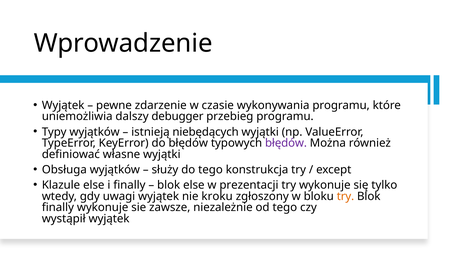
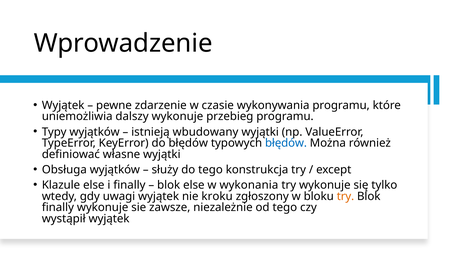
dalszy debugger: debugger -> wykonuje (177, 116)
niebędących: niebędących -> wbudowany (206, 132)
błędów colour: purple -> blue (286, 143)
prezentacji: prezentacji -> wykonania (249, 185)
